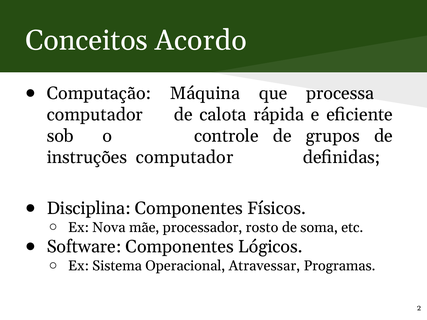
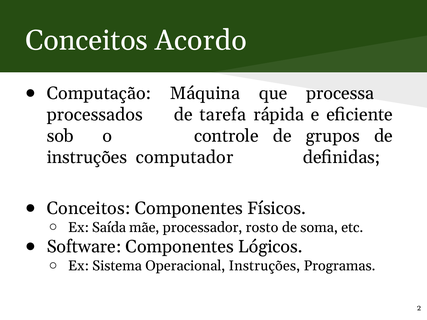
computador: computador -> processados (95, 115)
calota: calota -> tarefa (223, 115)
Disciplina: Disciplina -> Conceitos (89, 209)
Nova: Nova -> Saída (109, 228)
Operacional Atravessar: Atravessar -> Instruções (264, 266)
